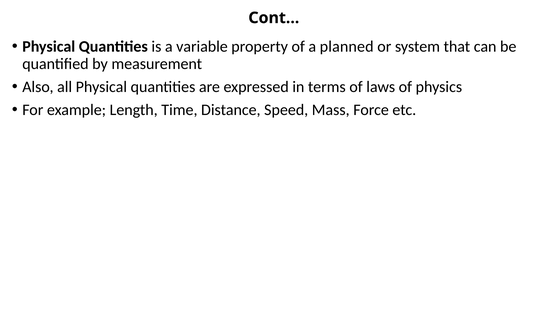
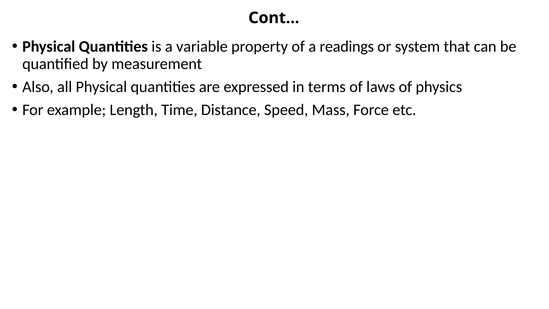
planned: planned -> readings (347, 47)
